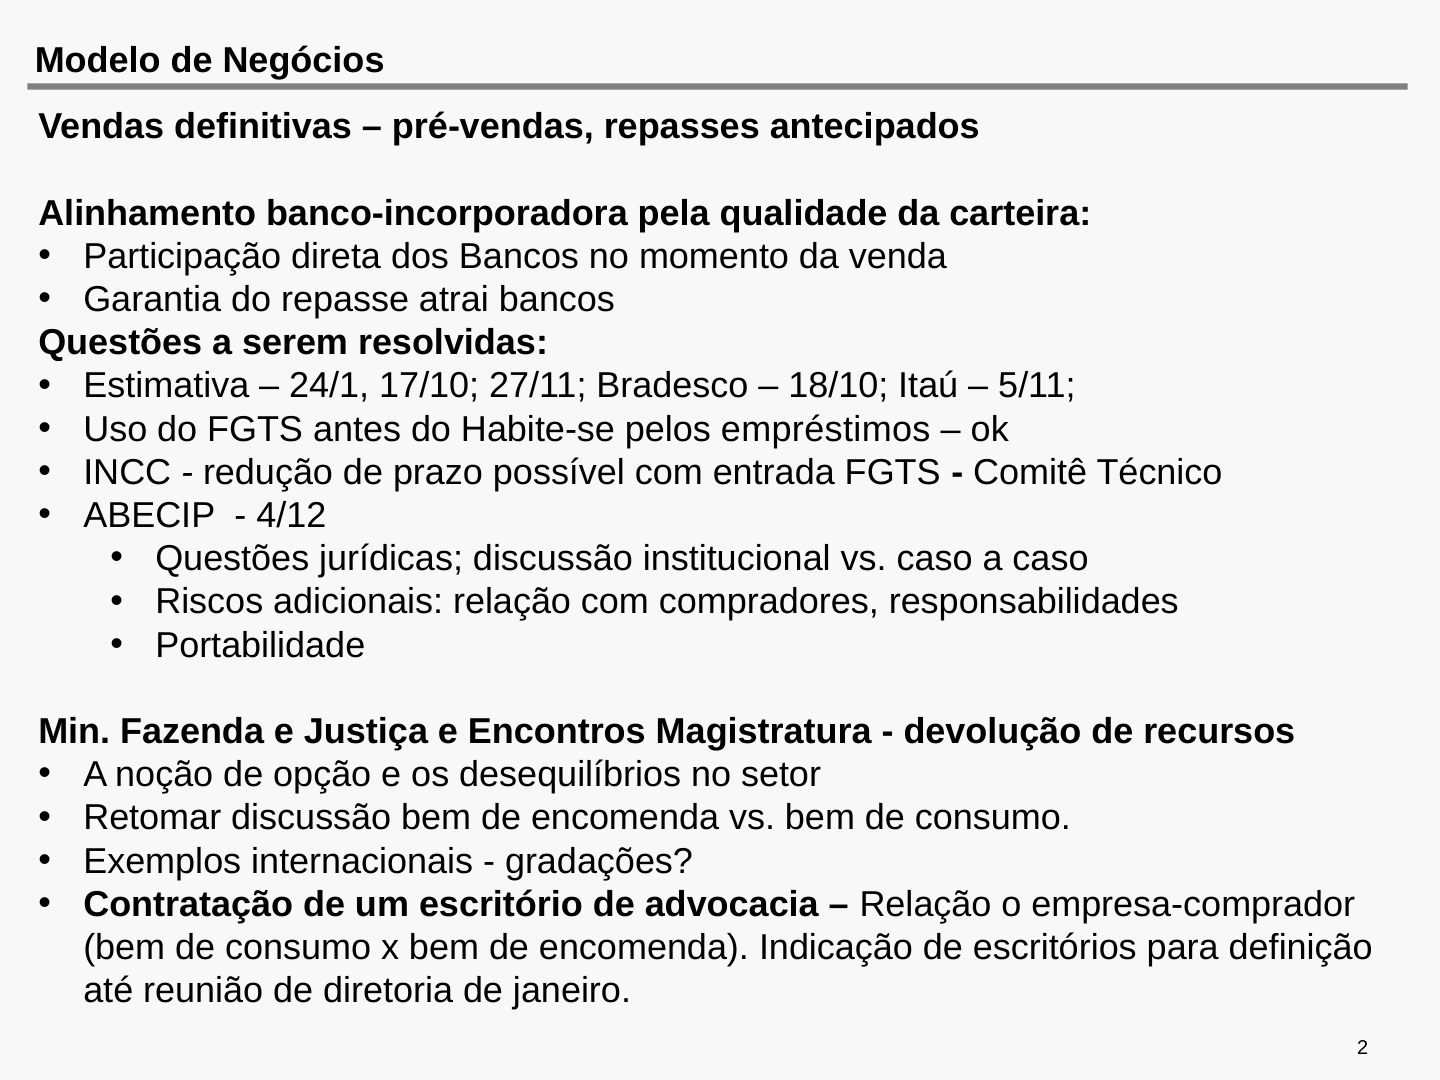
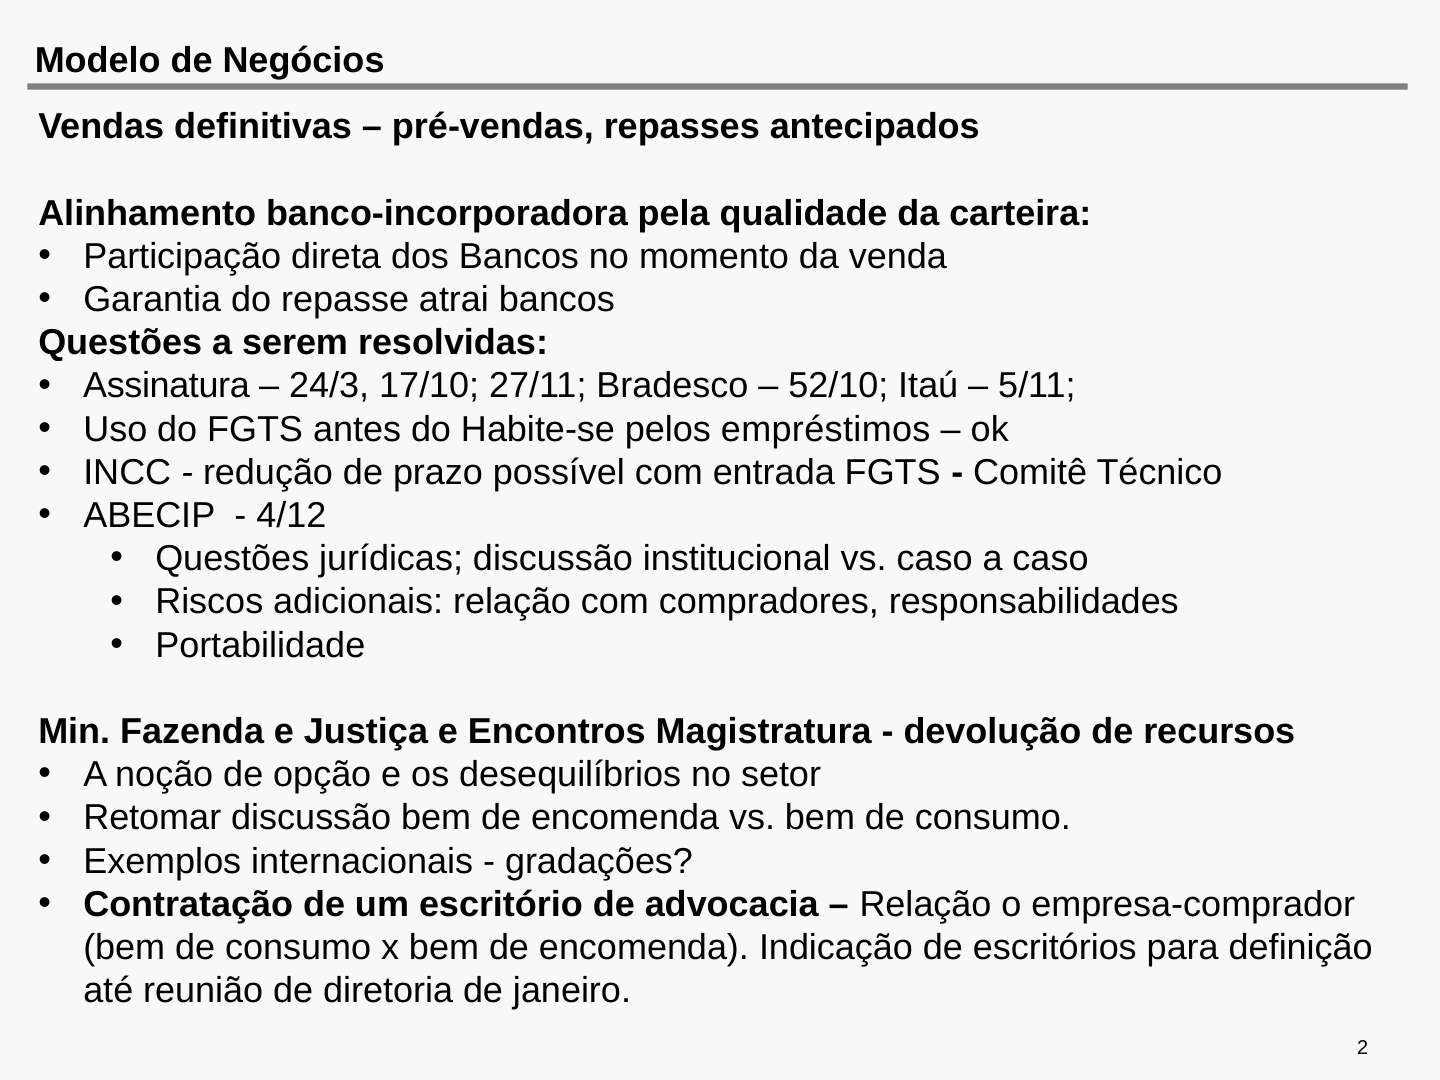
Estimativa: Estimativa -> Assinatura (167, 386)
24/1: 24/1 -> 24/3 (329, 386)
18/10: 18/10 -> 52/10 (838, 386)
